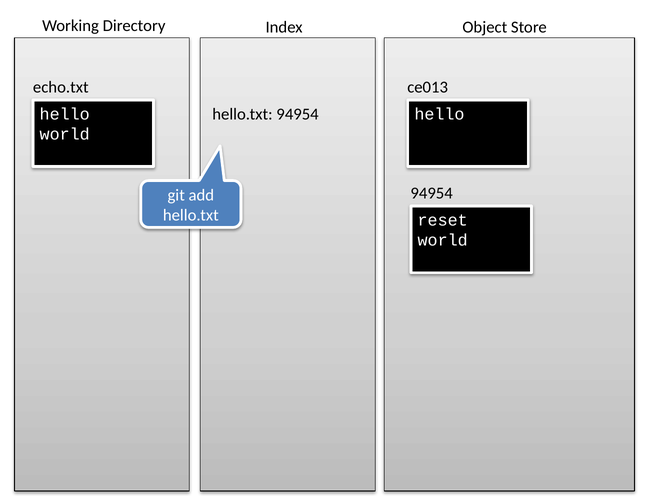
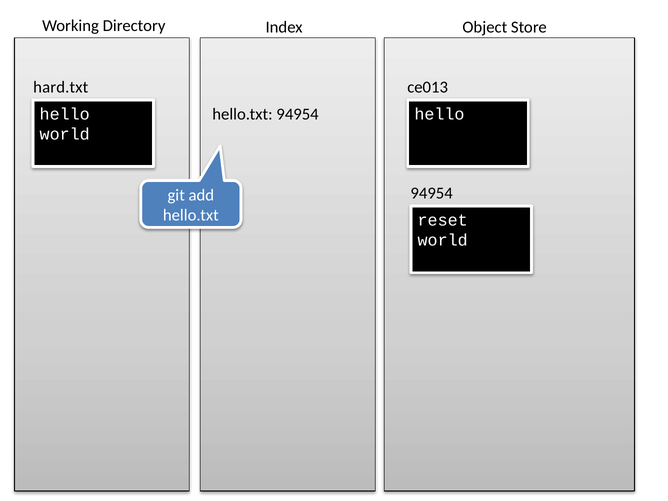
echo.txt: echo.txt -> hard.txt (61, 87)
